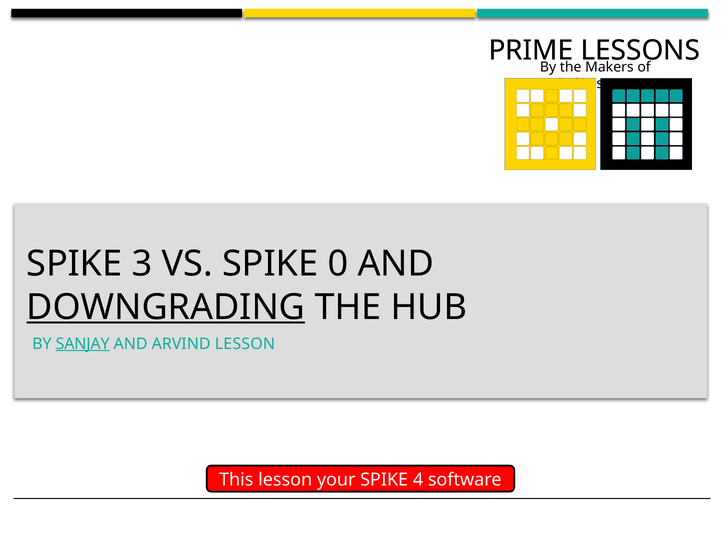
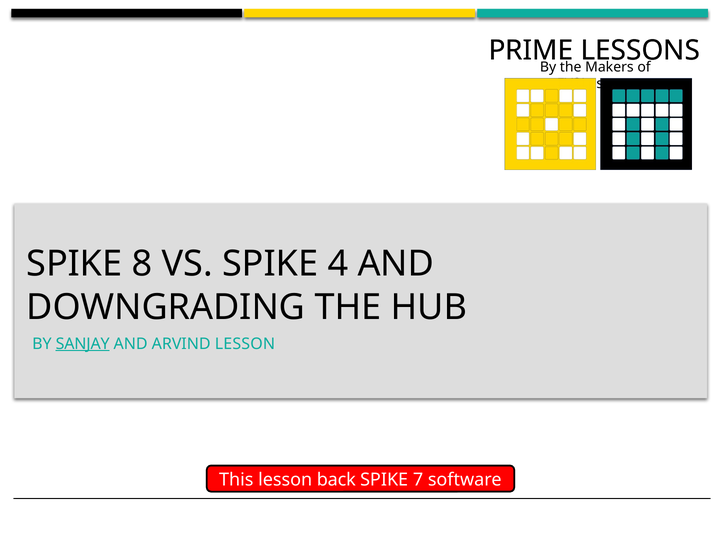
3: 3 -> 8 (142, 264)
0: 0 -> 4 (338, 264)
DOWNGRADING underline: present -> none (166, 307)
your: your -> back (336, 480)
4: 4 -> 7 (418, 480)
